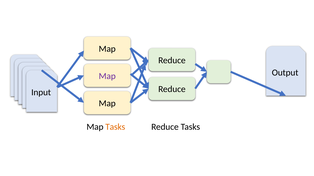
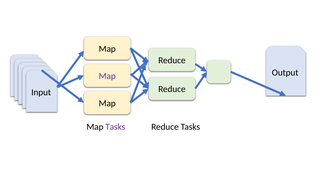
Tasks colour: orange -> purple (115, 127)
